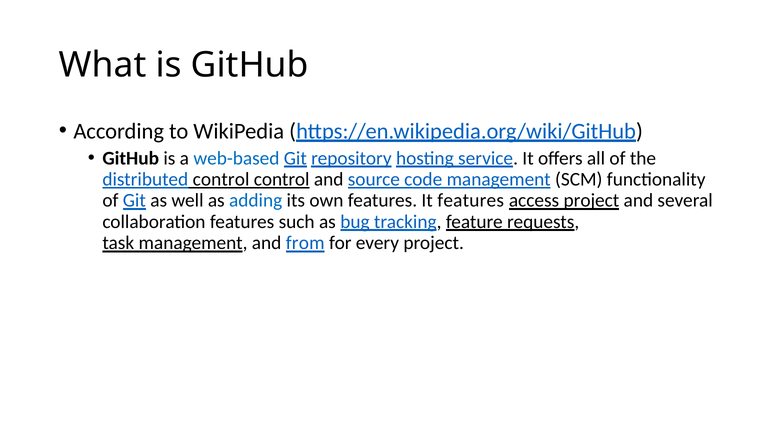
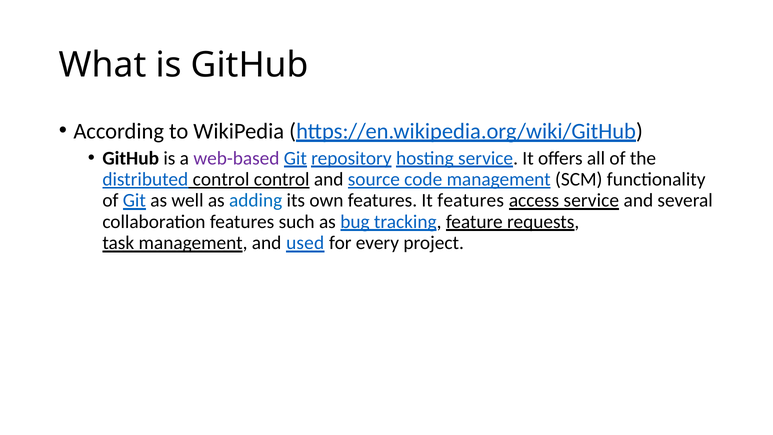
web-based colour: blue -> purple (236, 158)
access project: project -> service (591, 201)
from: from -> used (305, 243)
